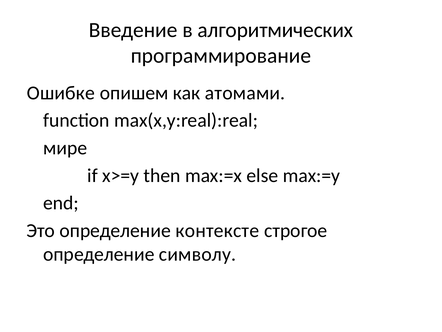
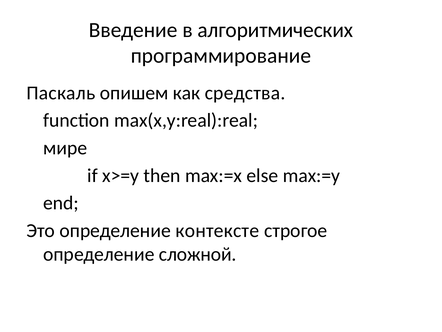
Ошибке: Ошибке -> Паскаль (61, 93)
атомами: атомами -> средства (245, 93)
символу: символу -> сложной (198, 254)
